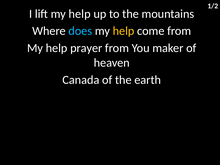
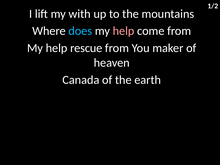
lift my help: help -> with (80, 14)
help colour: yellow -> pink (124, 31)
prayer: prayer -> rescue (86, 48)
